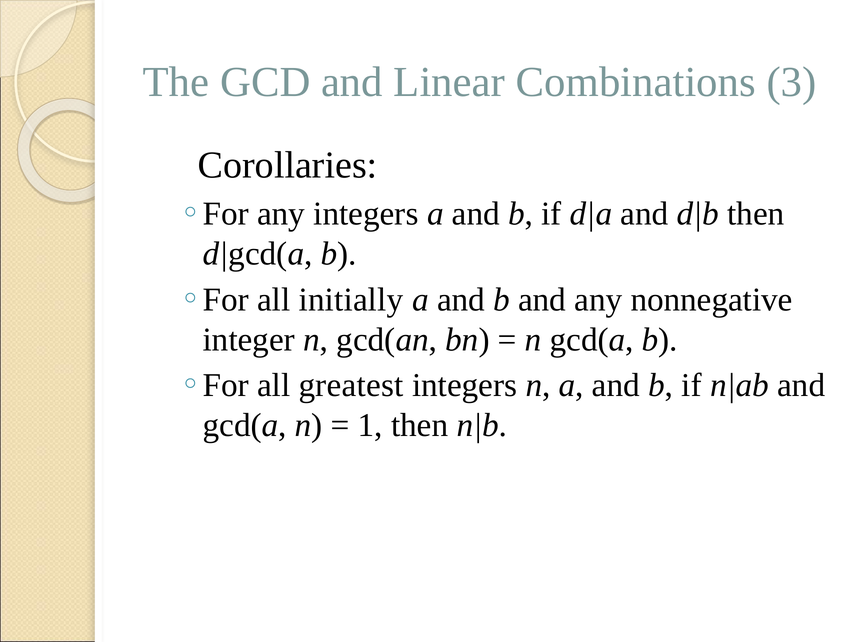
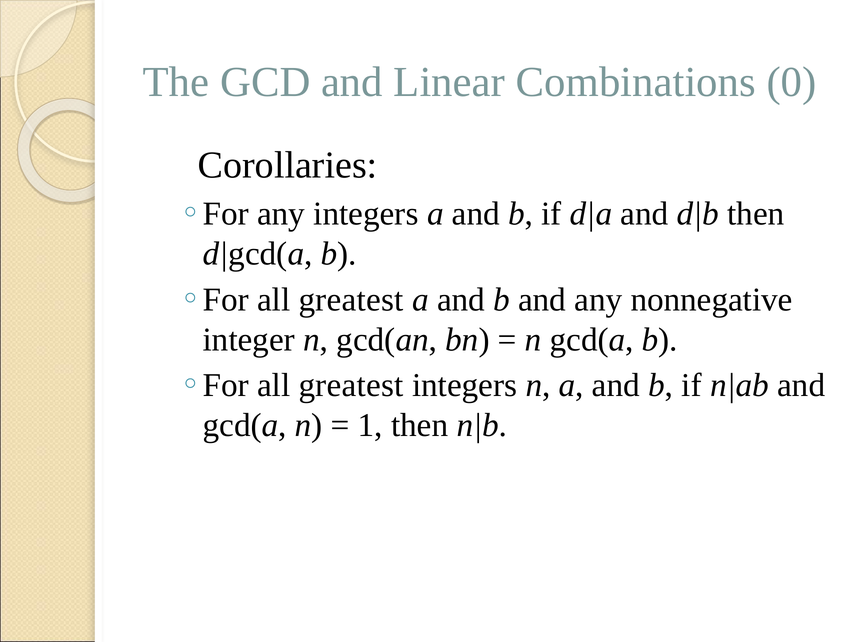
3: 3 -> 0 (792, 82)
initially: initially -> greatest (351, 300)
